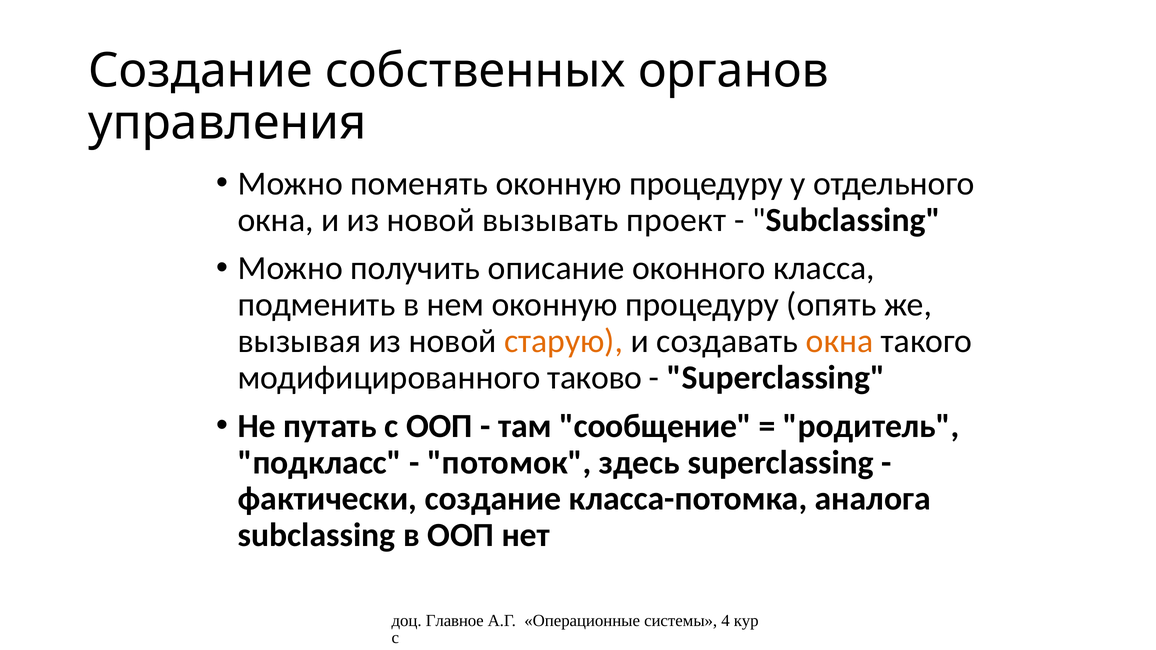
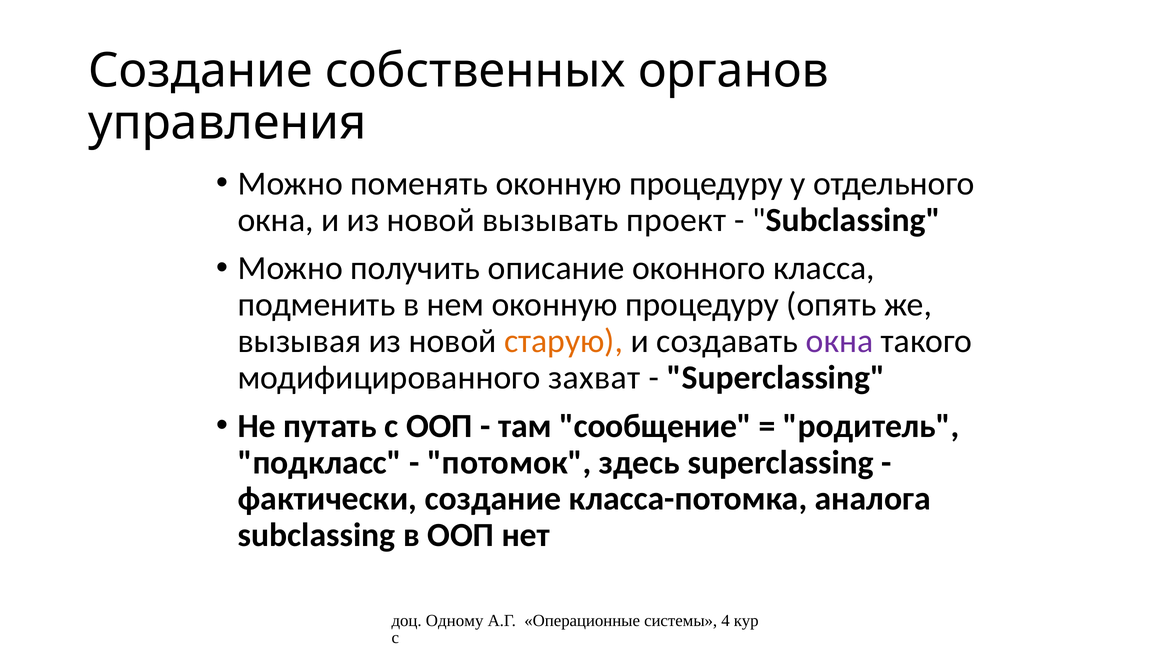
окна colour: orange -> purple (840, 341)
таково: таково -> захват (594, 378)
Главное: Главное -> Одному (455, 621)
